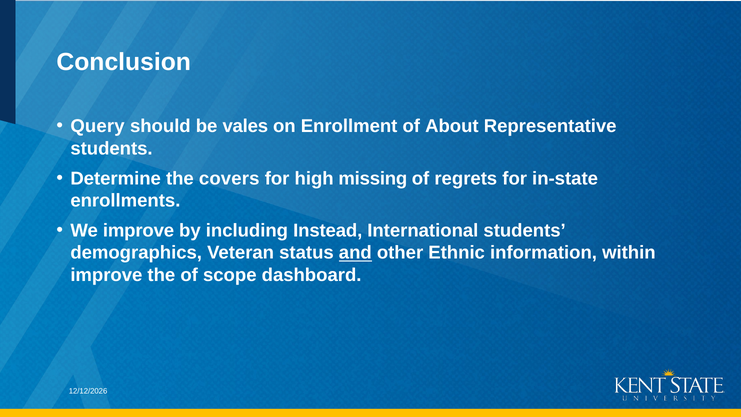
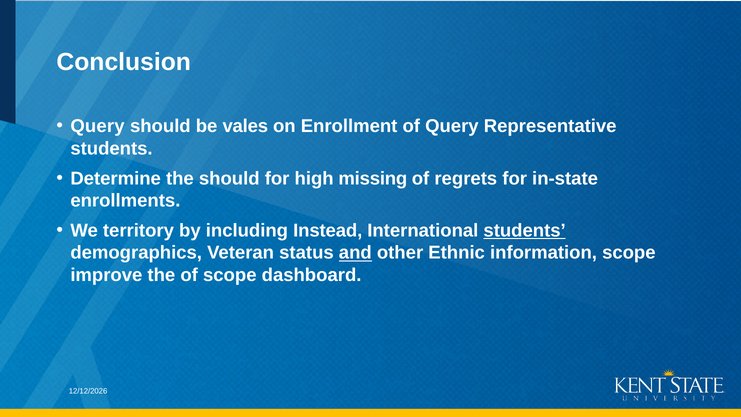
of About: About -> Query (452, 126)
the covers: covers -> should (229, 178)
We improve: improve -> territory (138, 231)
students underline: none -> present (525, 231)
information within: within -> scope (629, 253)
